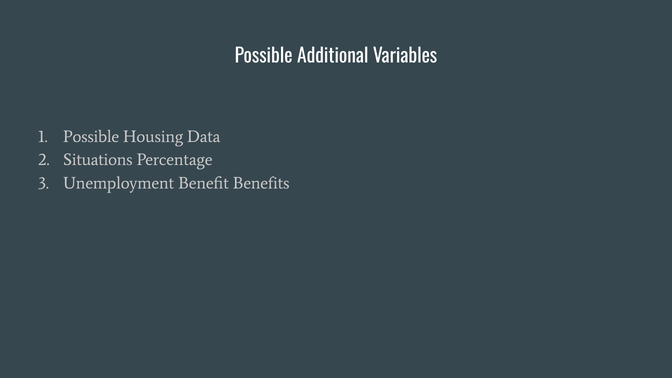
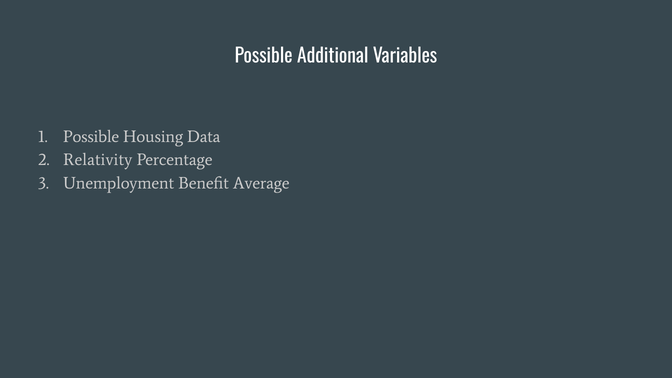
Situations: Situations -> Relativity (98, 160)
Benefits: Benefits -> Average (261, 183)
